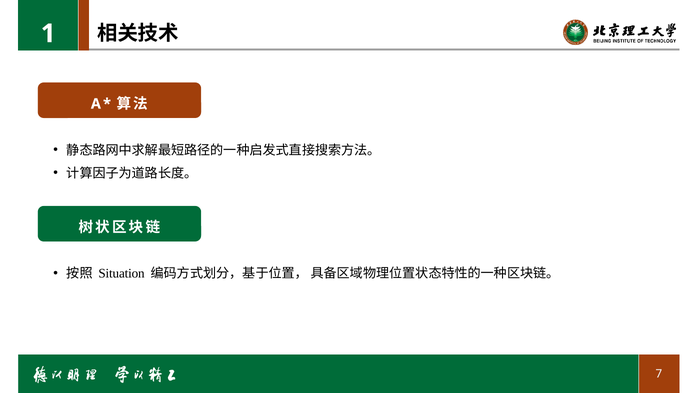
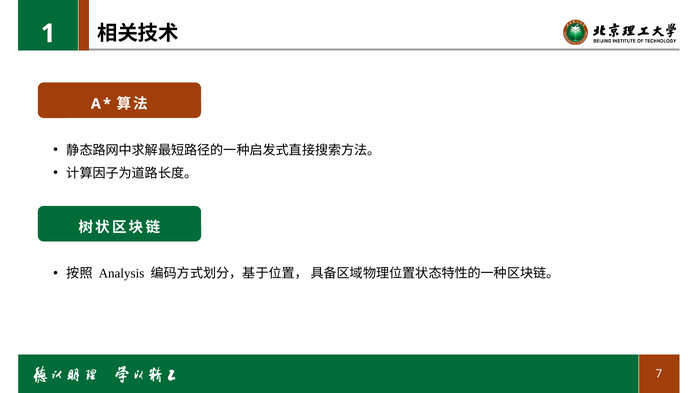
Situation: Situation -> Analysis (121, 273)
